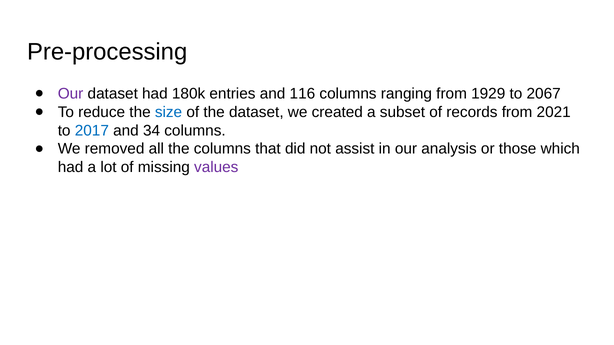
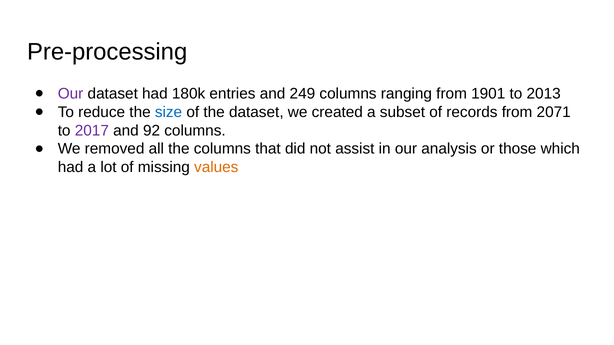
116: 116 -> 249 (302, 94)
1929: 1929 -> 1901 (488, 94)
2067: 2067 -> 2013 (544, 94)
2021: 2021 -> 2071 (554, 112)
2017 colour: blue -> purple (92, 131)
34: 34 -> 92 (152, 131)
values colour: purple -> orange (216, 167)
